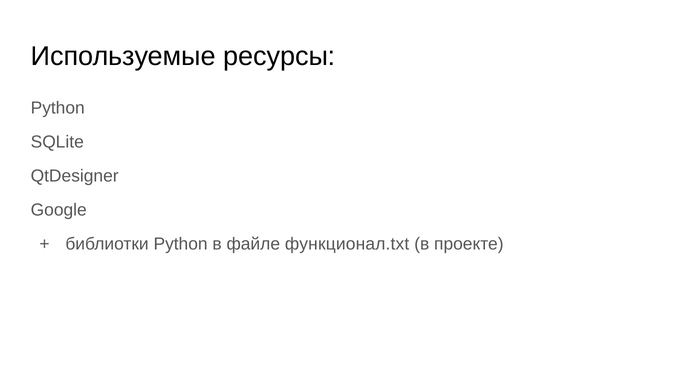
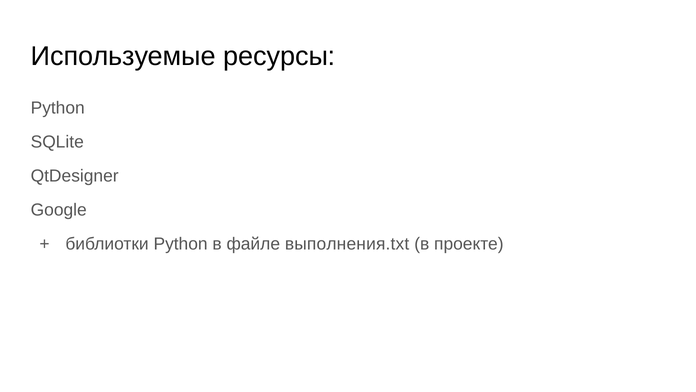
функционал.txt: функционал.txt -> выполнения.txt (347, 244)
